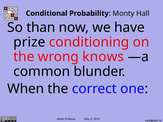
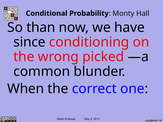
prize: prize -> since (29, 42)
knows: knows -> picked (103, 57)
